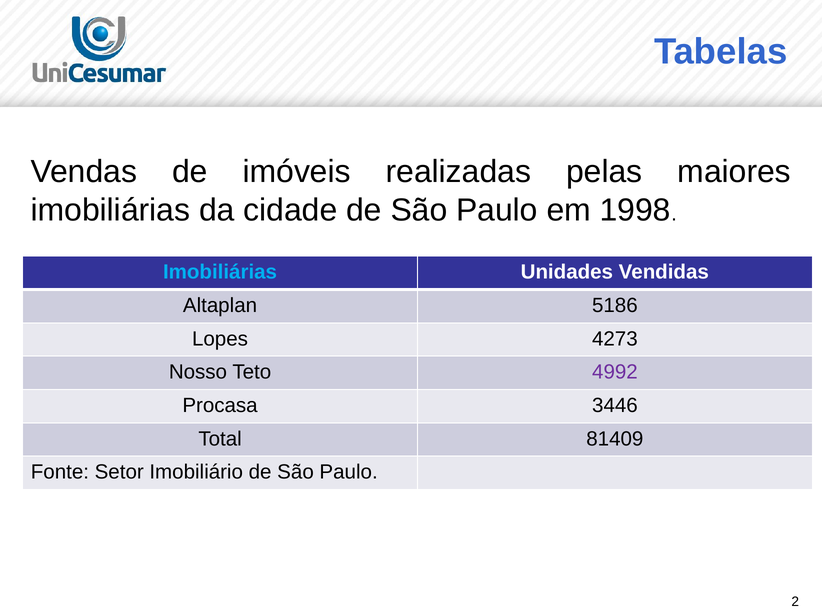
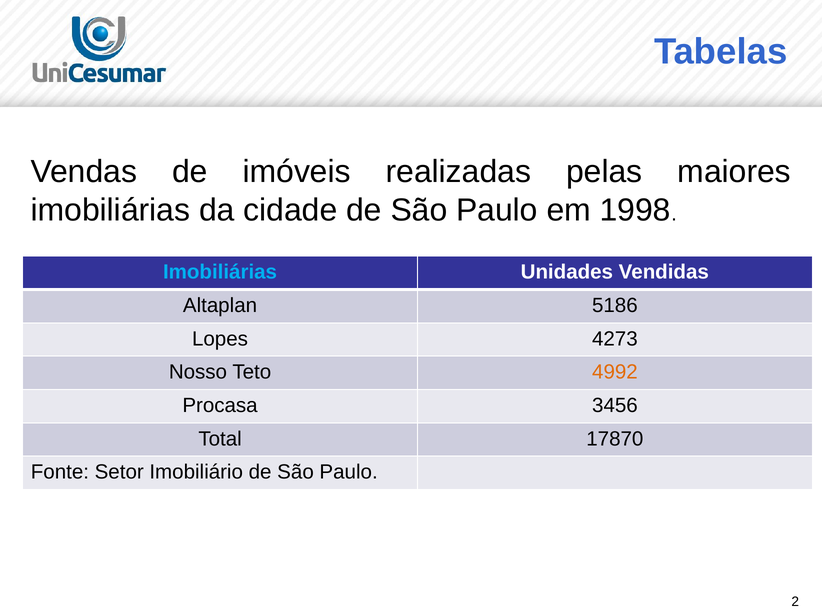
4992 colour: purple -> orange (615, 372)
3446: 3446 -> 3456 (615, 406)
81409: 81409 -> 17870 (615, 439)
